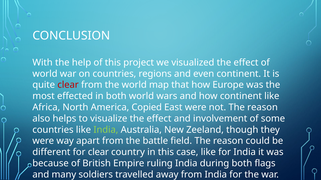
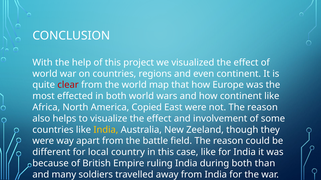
India colour: light green -> yellow (106, 130)
for clear: clear -> local (98, 153)
flags: flags -> than (265, 164)
